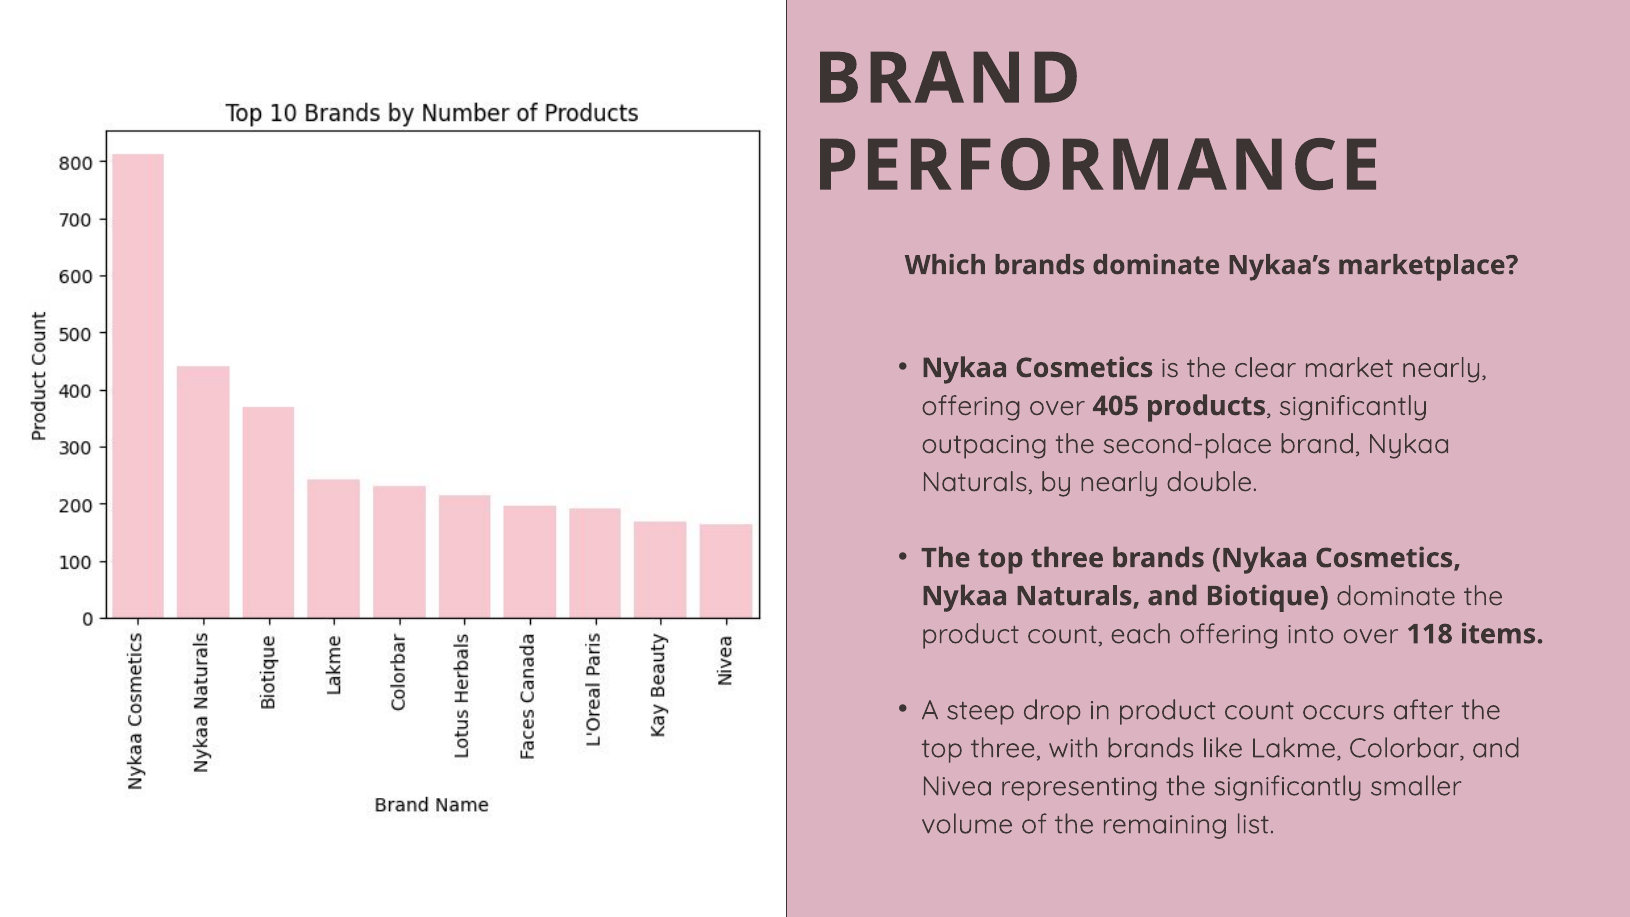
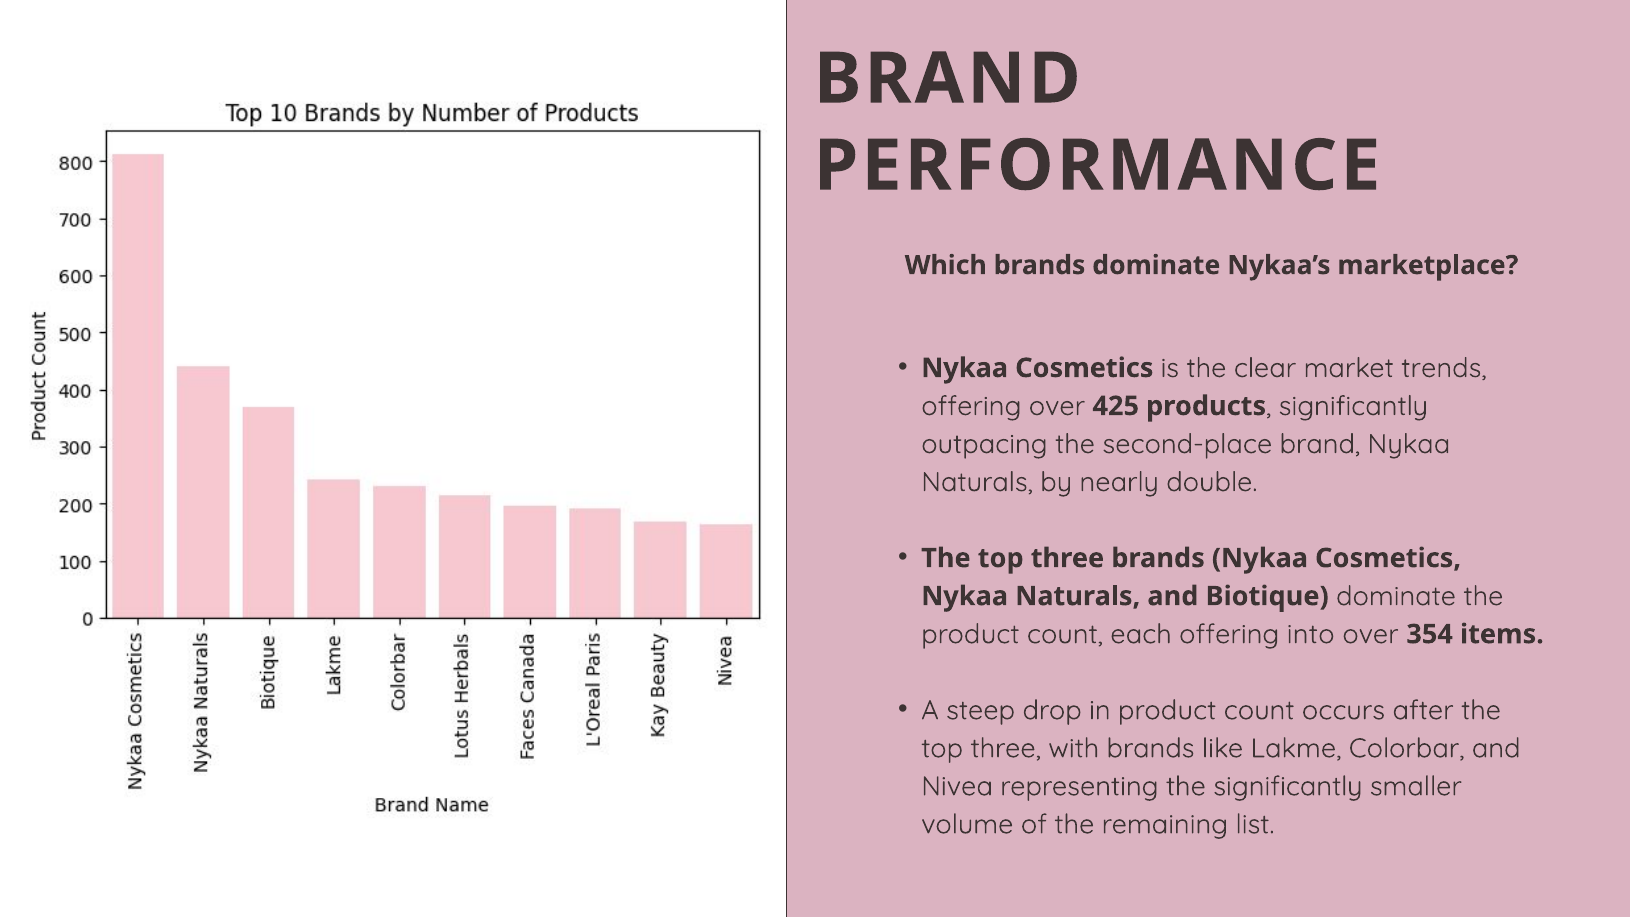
market nearly: nearly -> trends (1444, 368)
405: 405 -> 425 (1116, 406)
118: 118 -> 354 (1430, 634)
